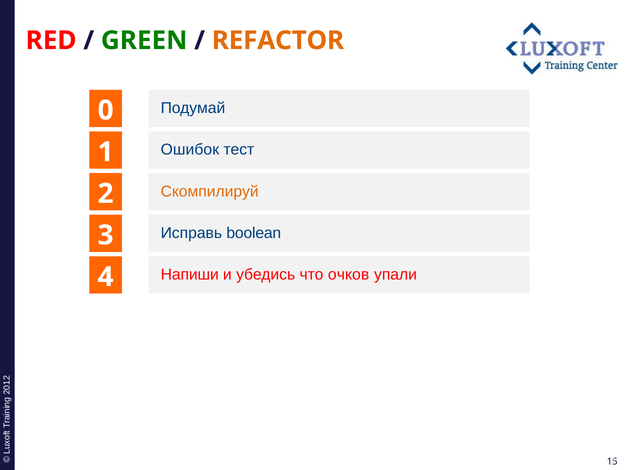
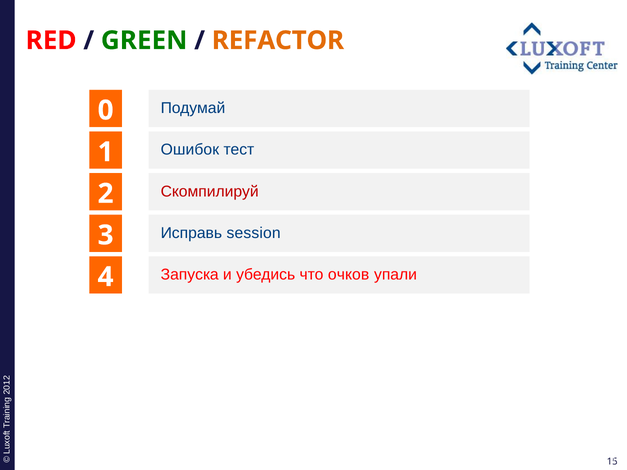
Скомпилируй colour: orange -> red (210, 192)
boolean: boolean -> session (254, 233)
Напиши: Напиши -> Запуска (190, 275)
